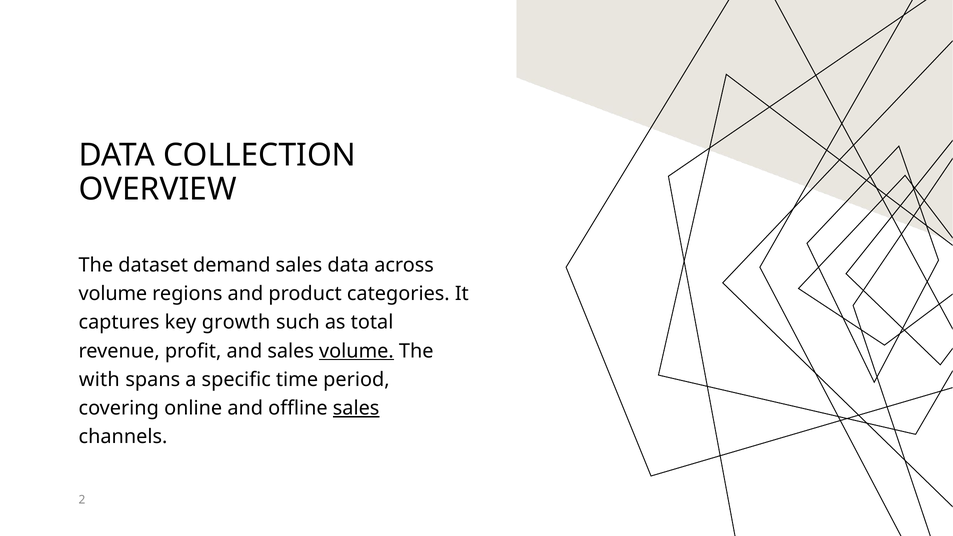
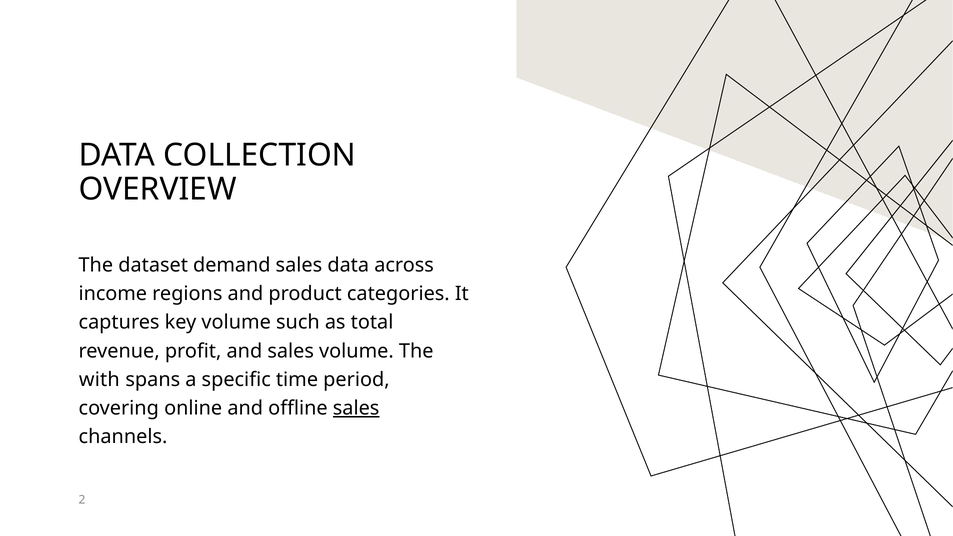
volume: volume -> income (113, 294)
key growth: growth -> volume (236, 322)
volume underline: present -> none (356, 351)
